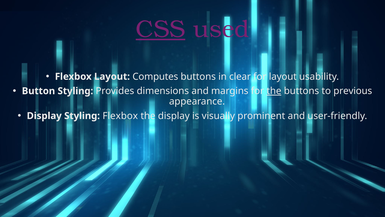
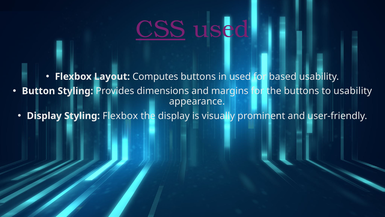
in clear: clear -> used (240, 76)
for layout: layout -> based (283, 76)
the underline: present -> none (274, 91)
to previous: previous -> usability (353, 91)
